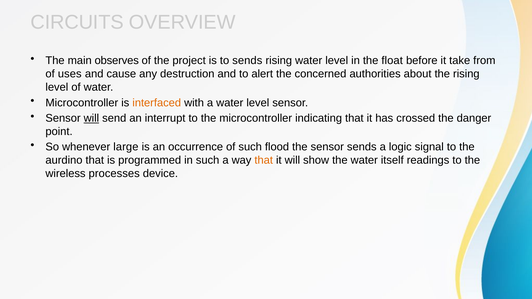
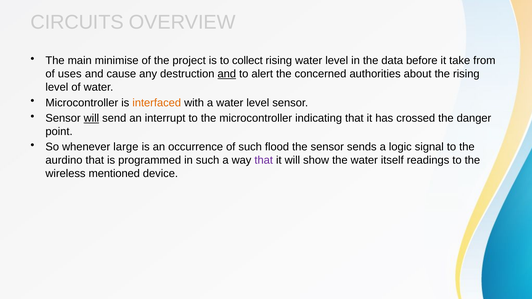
observes: observes -> minimise (117, 61)
to sends: sends -> collect (247, 61)
float: float -> data (392, 61)
and underline: none -> present (227, 74)
that colour: orange -> purple (264, 160)
processes: processes -> mentioned (114, 174)
